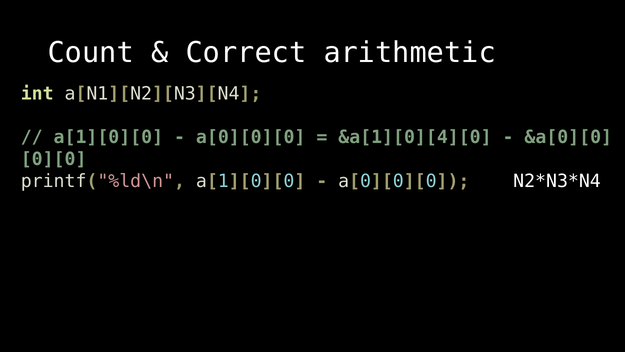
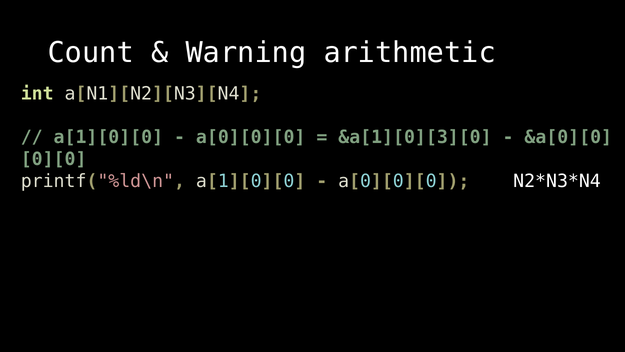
Correct: Correct -> Warning (246, 53)
&a[1][0][4][0: &a[1][0][4][0 -> &a[1][0][3][0 (415, 137)
